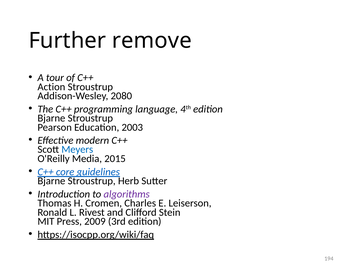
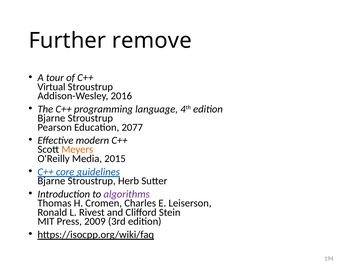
Action: Action -> Virtual (51, 87)
2080: 2080 -> 2016 (121, 96)
2003: 2003 -> 2077 (132, 128)
Meyers colour: blue -> orange (77, 150)
